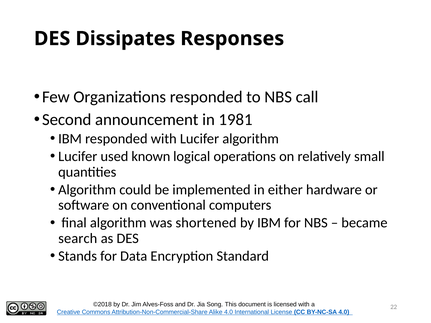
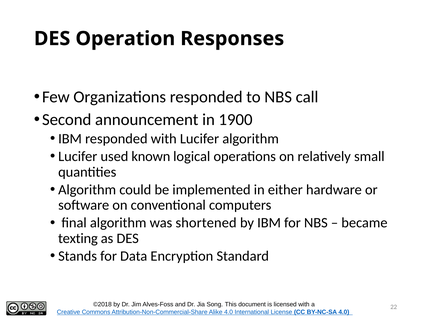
Dissipates: Dissipates -> Operation (125, 39)
1981: 1981 -> 1900 (236, 120)
search: search -> texting (78, 239)
